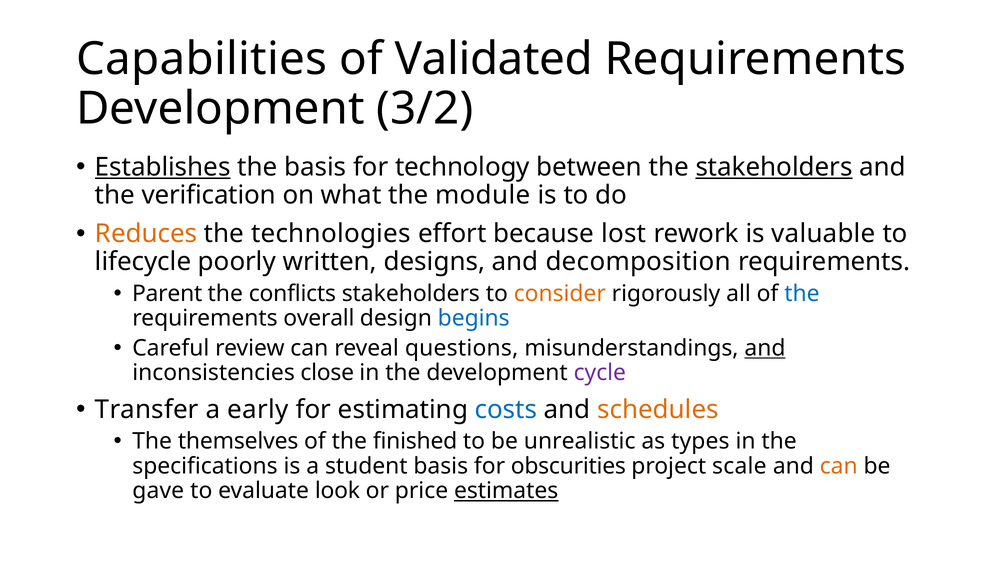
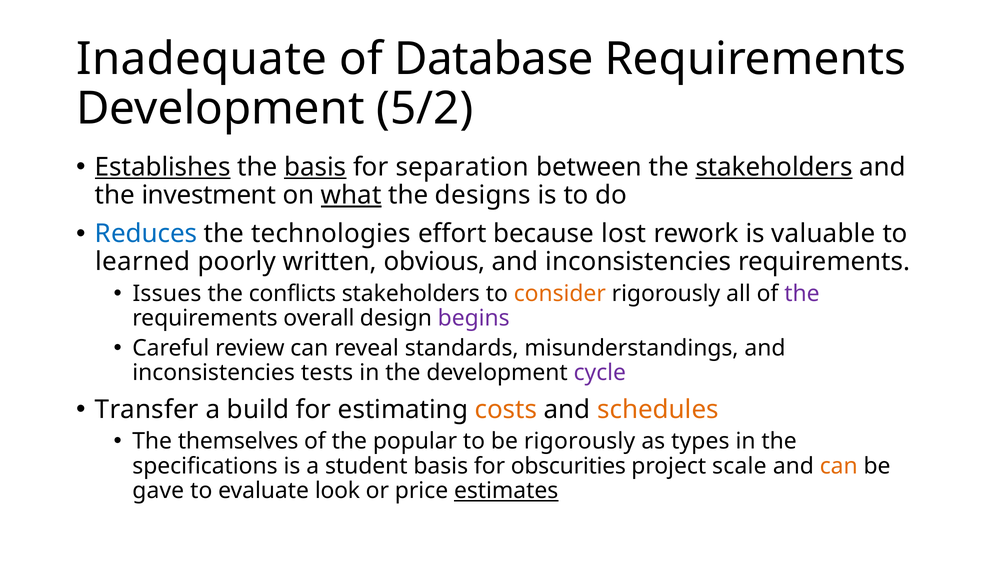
Capabilities: Capabilities -> Inadequate (202, 59)
Validated: Validated -> Database (494, 59)
3/2: 3/2 -> 5/2 (425, 109)
basis underline: none -> present (315, 167)
technology: technology -> separation (462, 167)
verification: verification -> investment (209, 195)
what underline: none -> present (351, 195)
module: module -> designs (483, 195)
Reduces colour: orange -> blue (146, 234)
lifecycle: lifecycle -> learned (143, 262)
designs: designs -> obvious (435, 262)
decomposition: decomposition -> inconsistencies (638, 262)
Parent: Parent -> Issues (167, 293)
the colour: blue -> purple (802, 293)
begins colour: blue -> purple (474, 318)
questions: questions -> standards (462, 348)
and underline: present -> none (765, 348)
close: close -> tests (327, 373)
early: early -> build (258, 410)
costs colour: blue -> orange (506, 410)
finished: finished -> popular (415, 441)
be unrealistic: unrealistic -> rigorously (580, 441)
